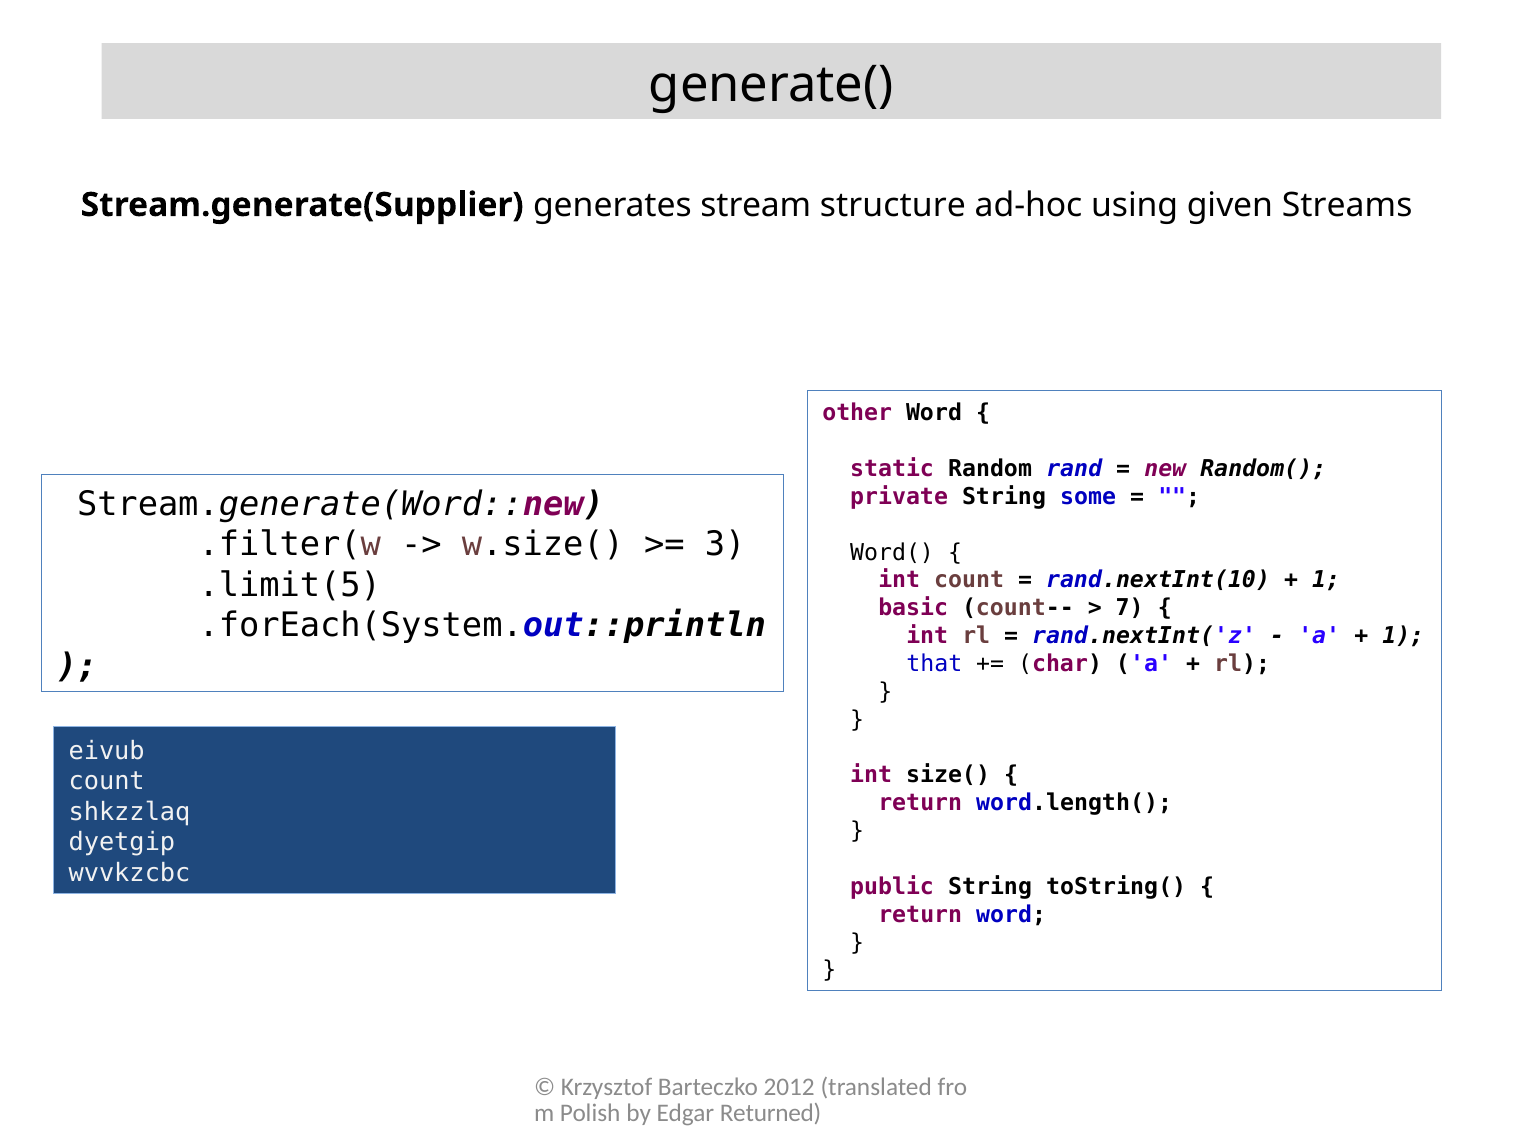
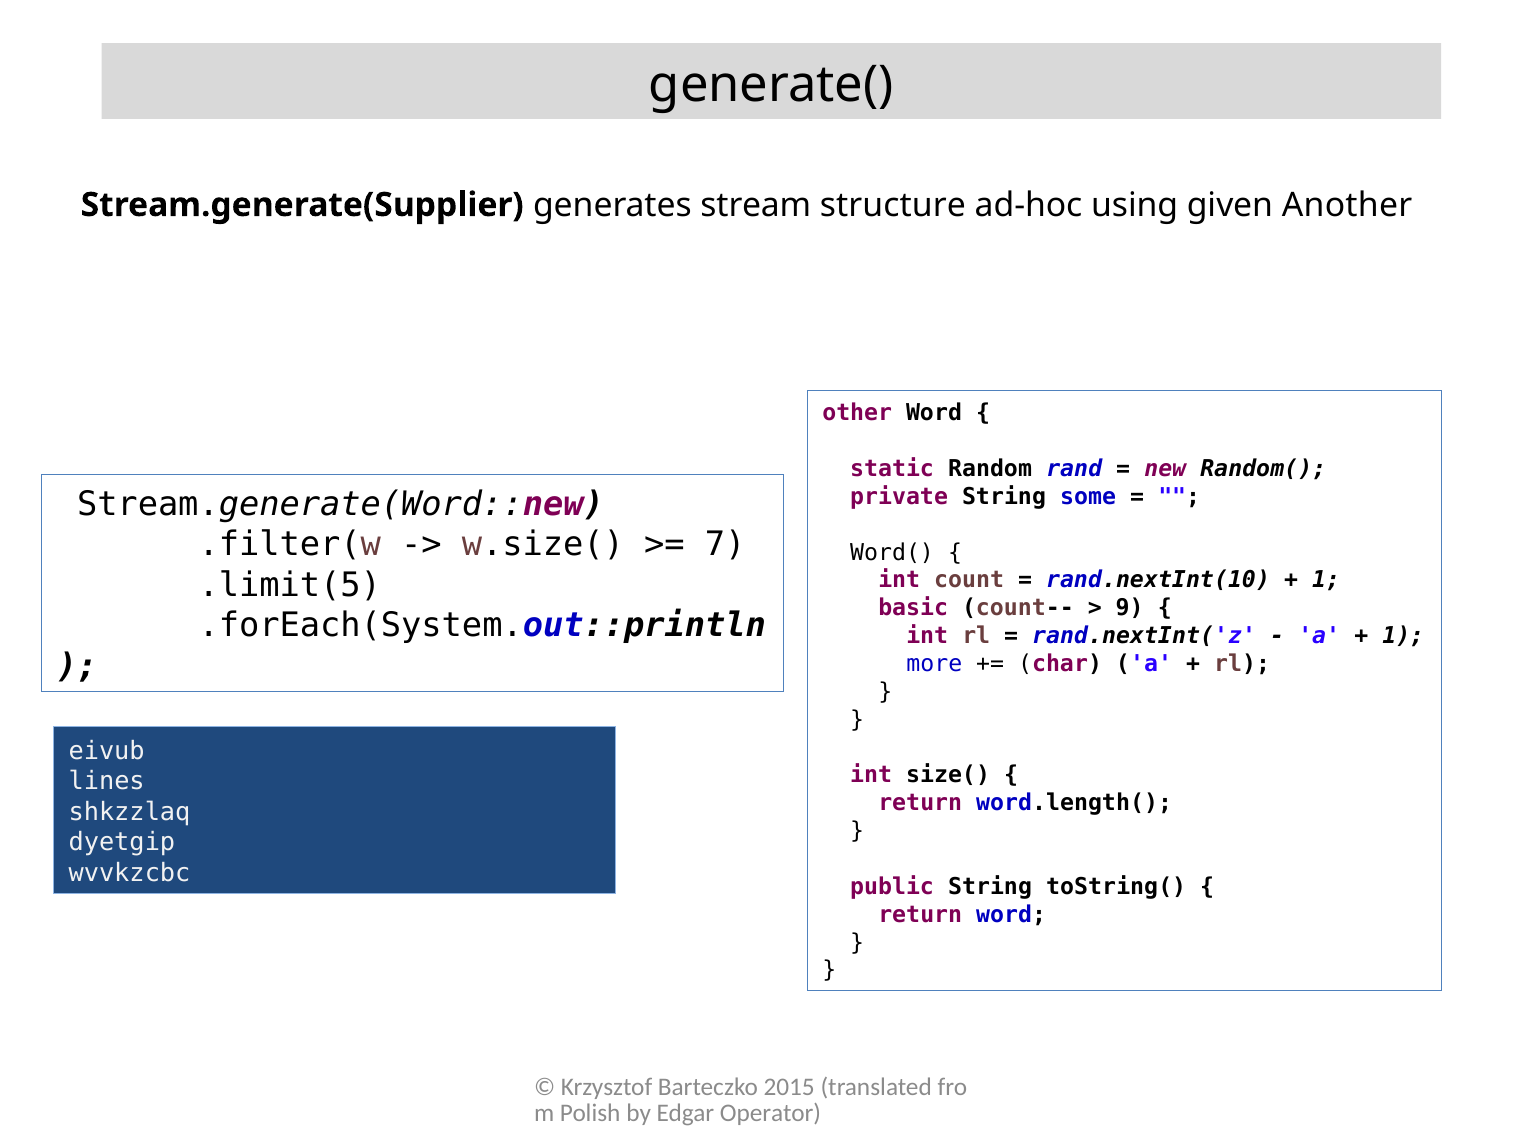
Streams: Streams -> Another (1347, 205)
3: 3 -> 7 (725, 545)
7: 7 -> 9 (1130, 608)
that: that -> more (934, 664)
count: count -> lines (107, 782)
2012: 2012 -> 2015 (789, 1088)
Returned: Returned -> Operator (771, 1113)
